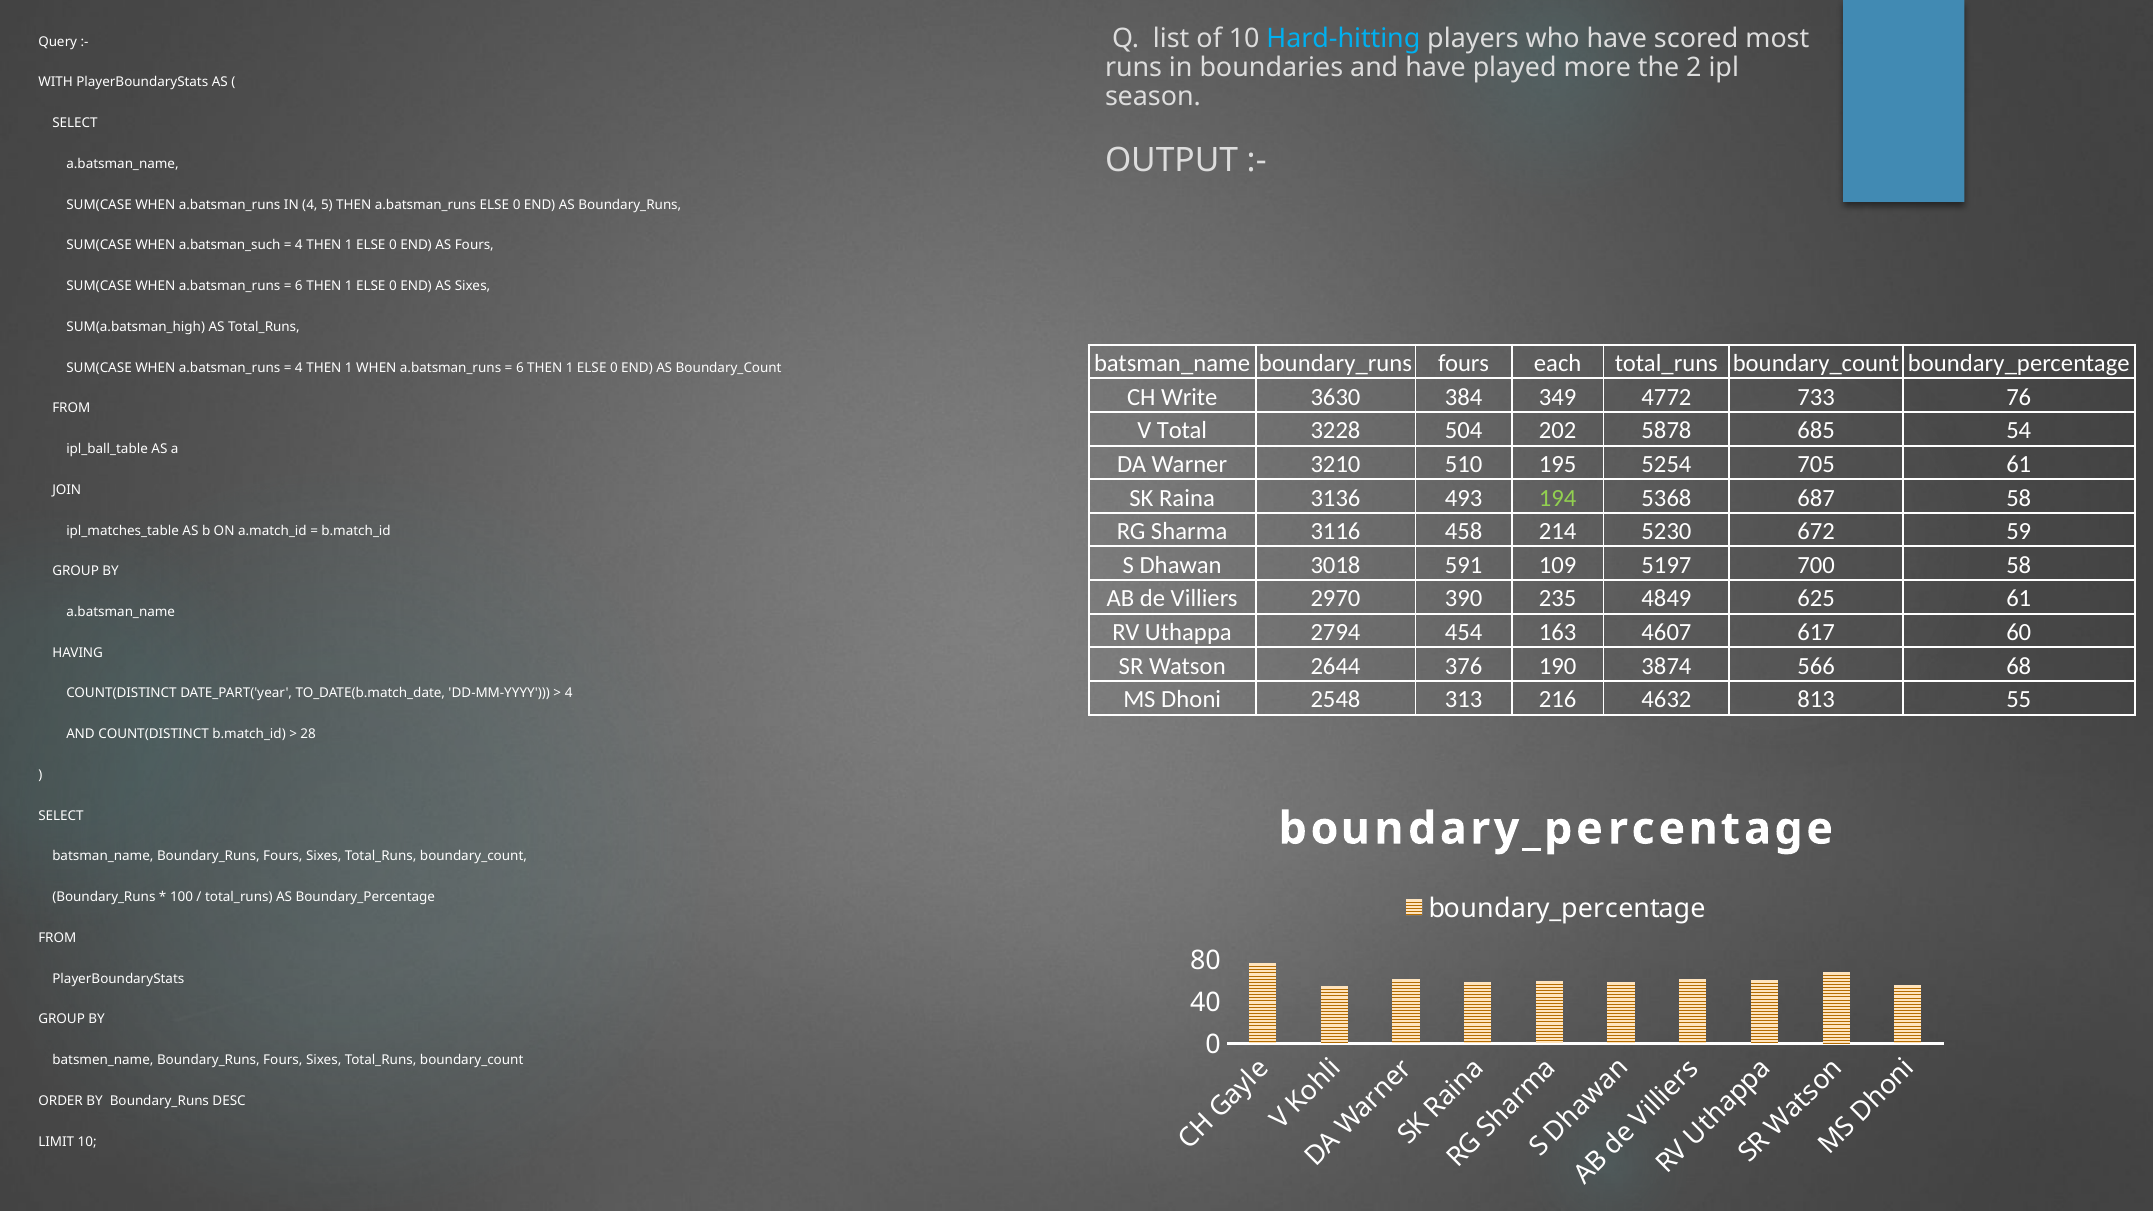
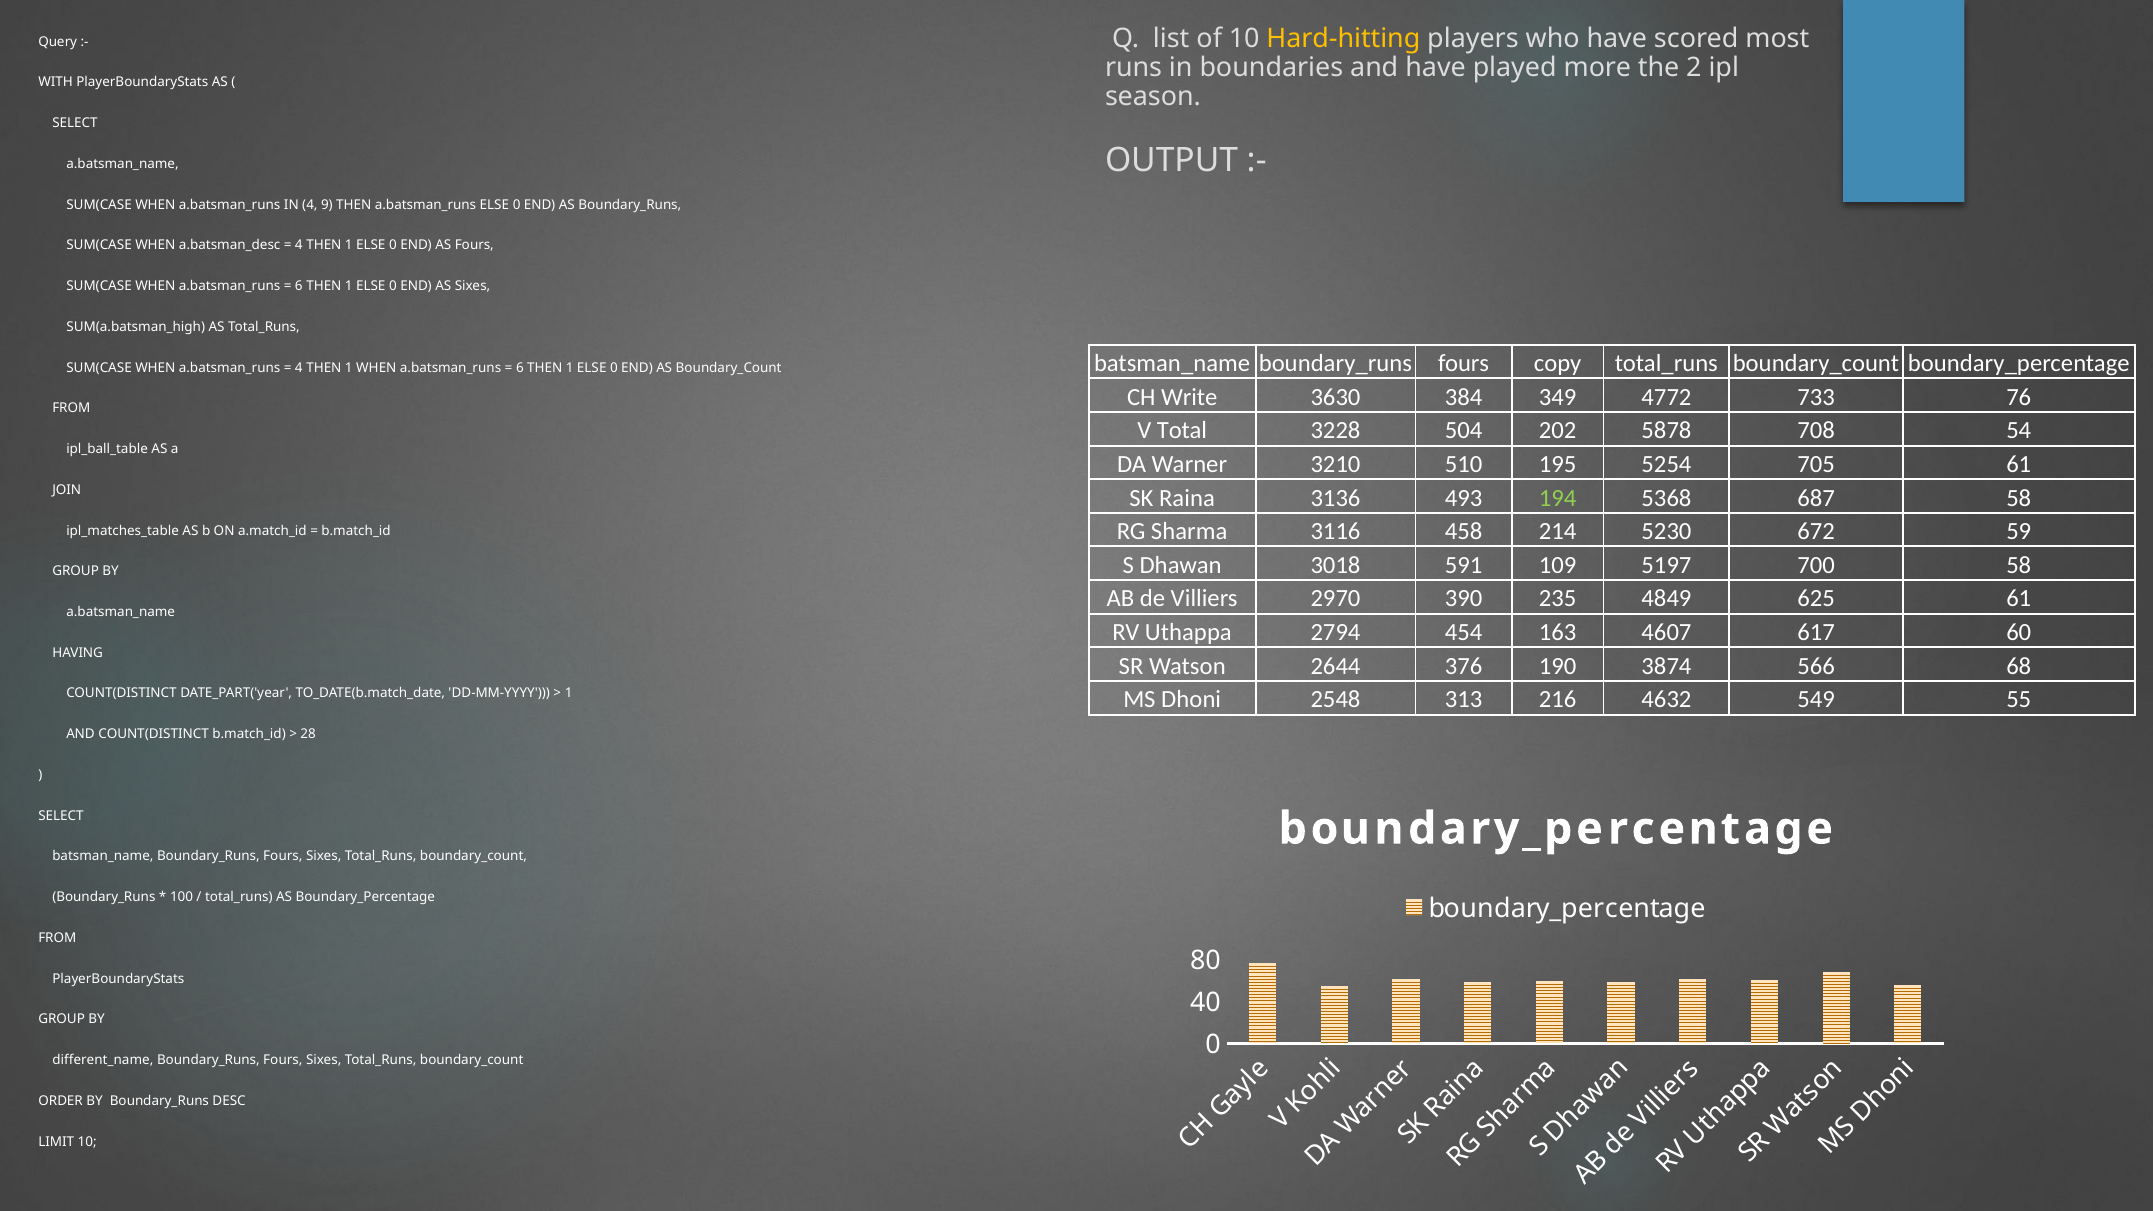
Hard-hitting colour: light blue -> yellow (1343, 38)
5: 5 -> 9 (327, 205)
a.batsman_such: a.batsman_such -> a.batsman_desc (230, 245)
each: each -> copy (1558, 363)
685: 685 -> 708 (1816, 431)
4: 4 -> 1 (569, 694)
813: 813 -> 549 (1816, 700)
batsmen_name: batsmen_name -> different_name (103, 1060)
